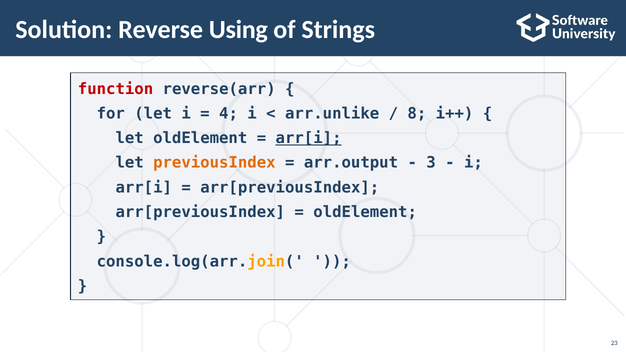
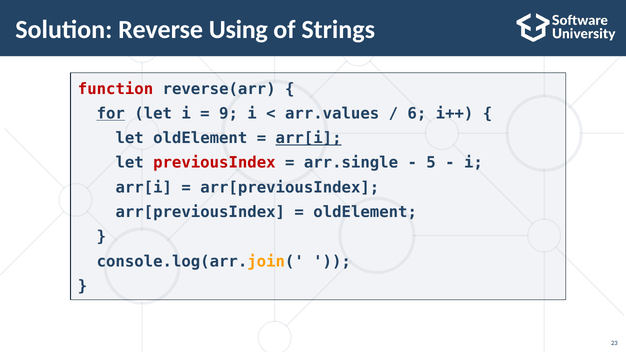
for underline: none -> present (111, 114)
4: 4 -> 9 (229, 114)
arr.unlike: arr.unlike -> arr.values (332, 114)
8: 8 -> 6 (417, 114)
previousIndex colour: orange -> red (214, 163)
arr.output: arr.output -> arr.single (351, 163)
3: 3 -> 5 (431, 163)
